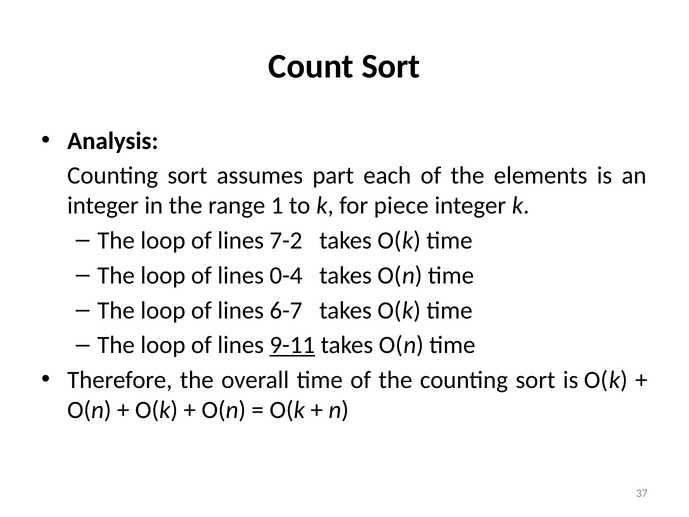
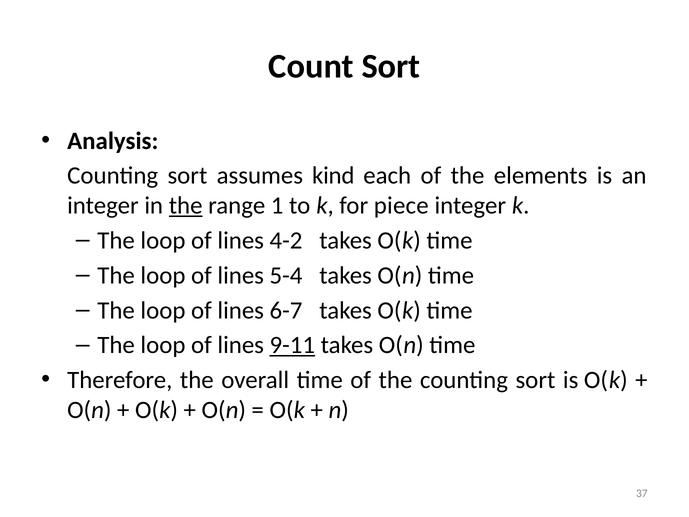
part: part -> kind (333, 176)
the underline: none -> present (186, 206)
7-2: 7-2 -> 4-2 (286, 240)
0-4: 0-4 -> 5-4 (286, 275)
